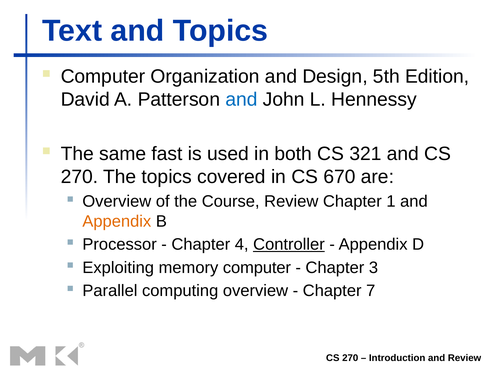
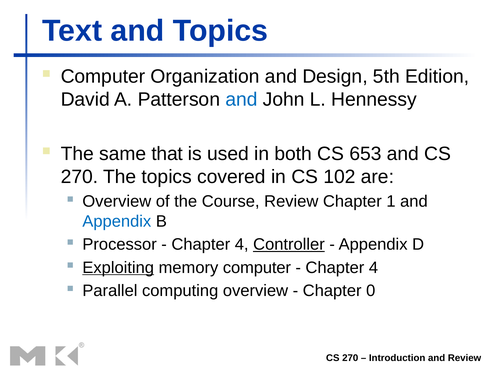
fast: fast -> that (167, 154)
321: 321 -> 653 (365, 154)
670: 670 -> 102 (339, 177)
Appendix colour: orange -> blue (117, 221)
Exploiting underline: none -> present (118, 268)
3: 3 -> 4 (373, 268)
7: 7 -> 0 (371, 291)
